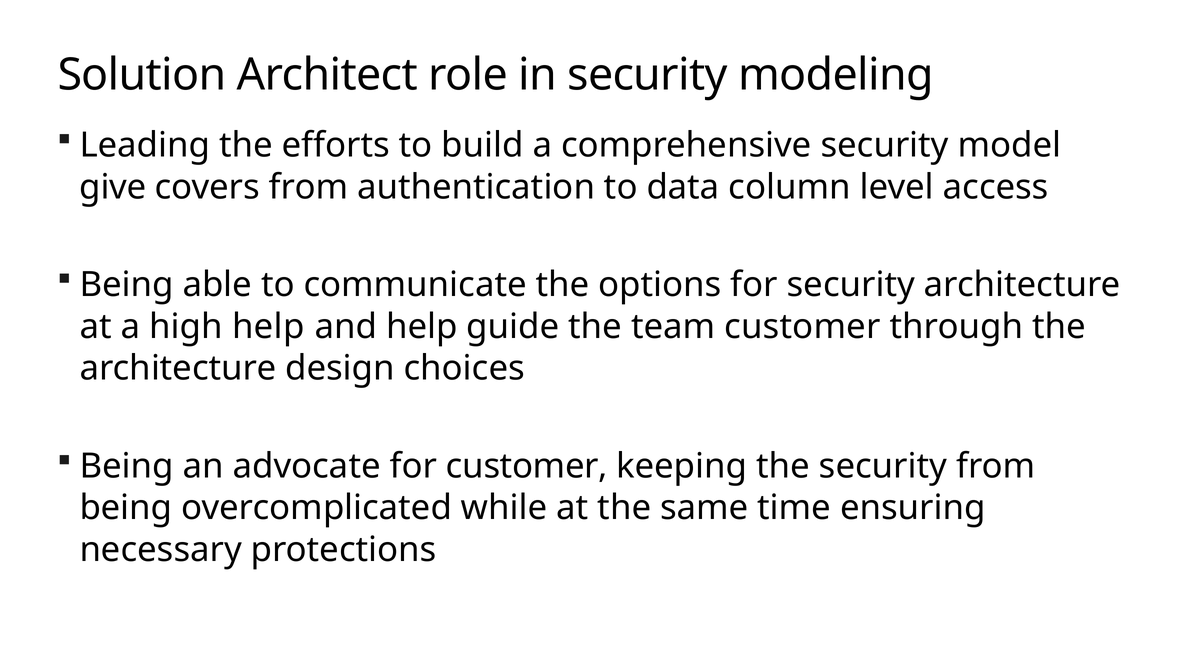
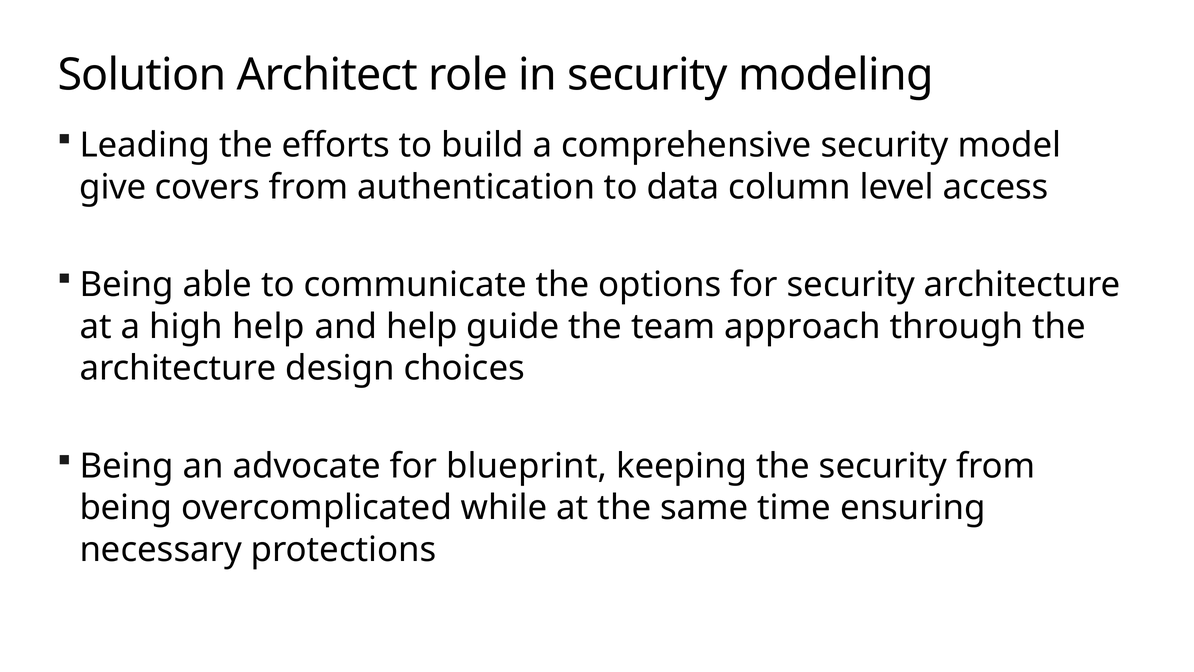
team customer: customer -> approach (803, 326)
for customer: customer -> blueprint (527, 466)
